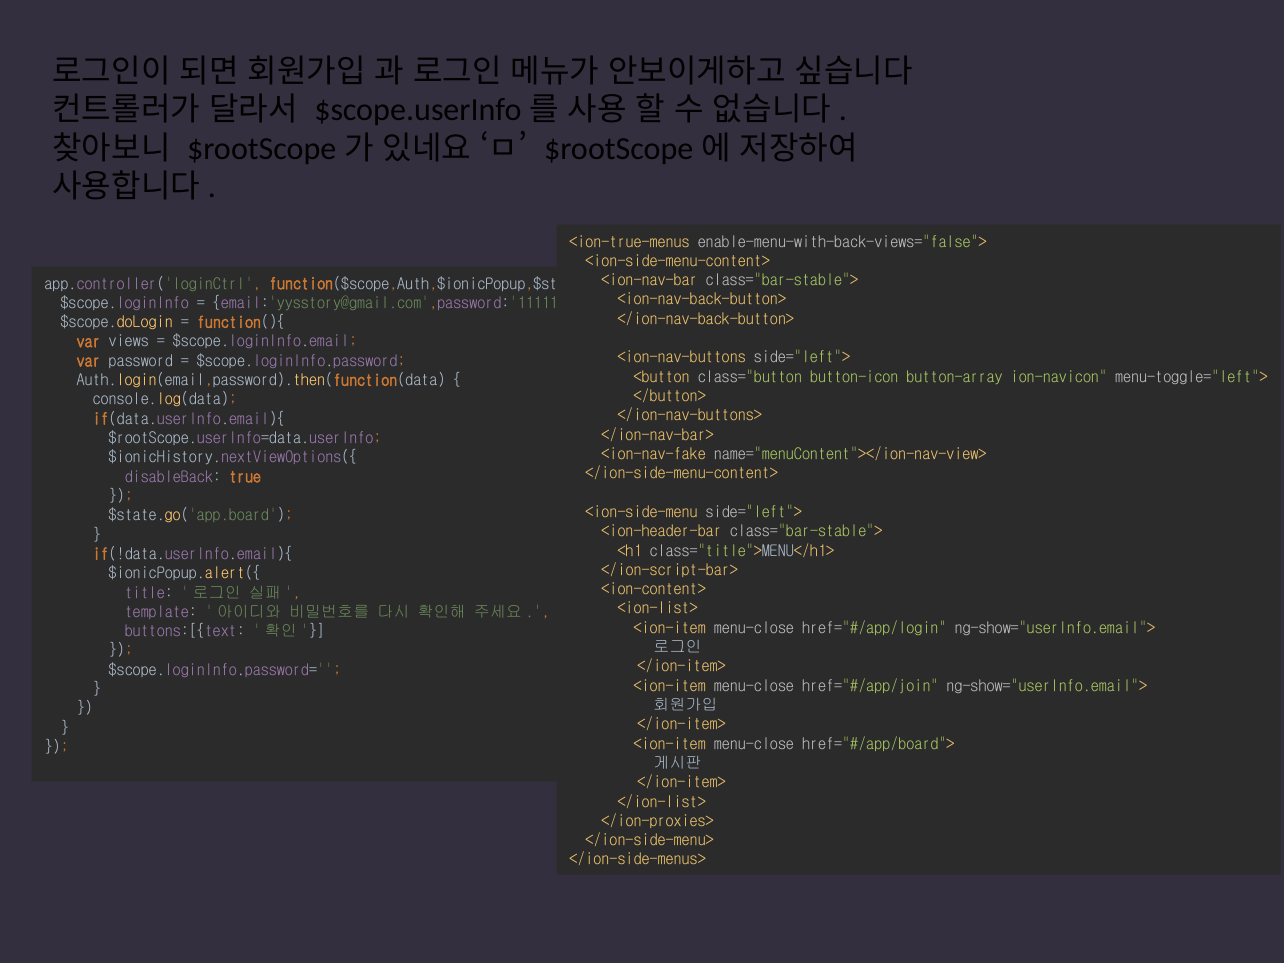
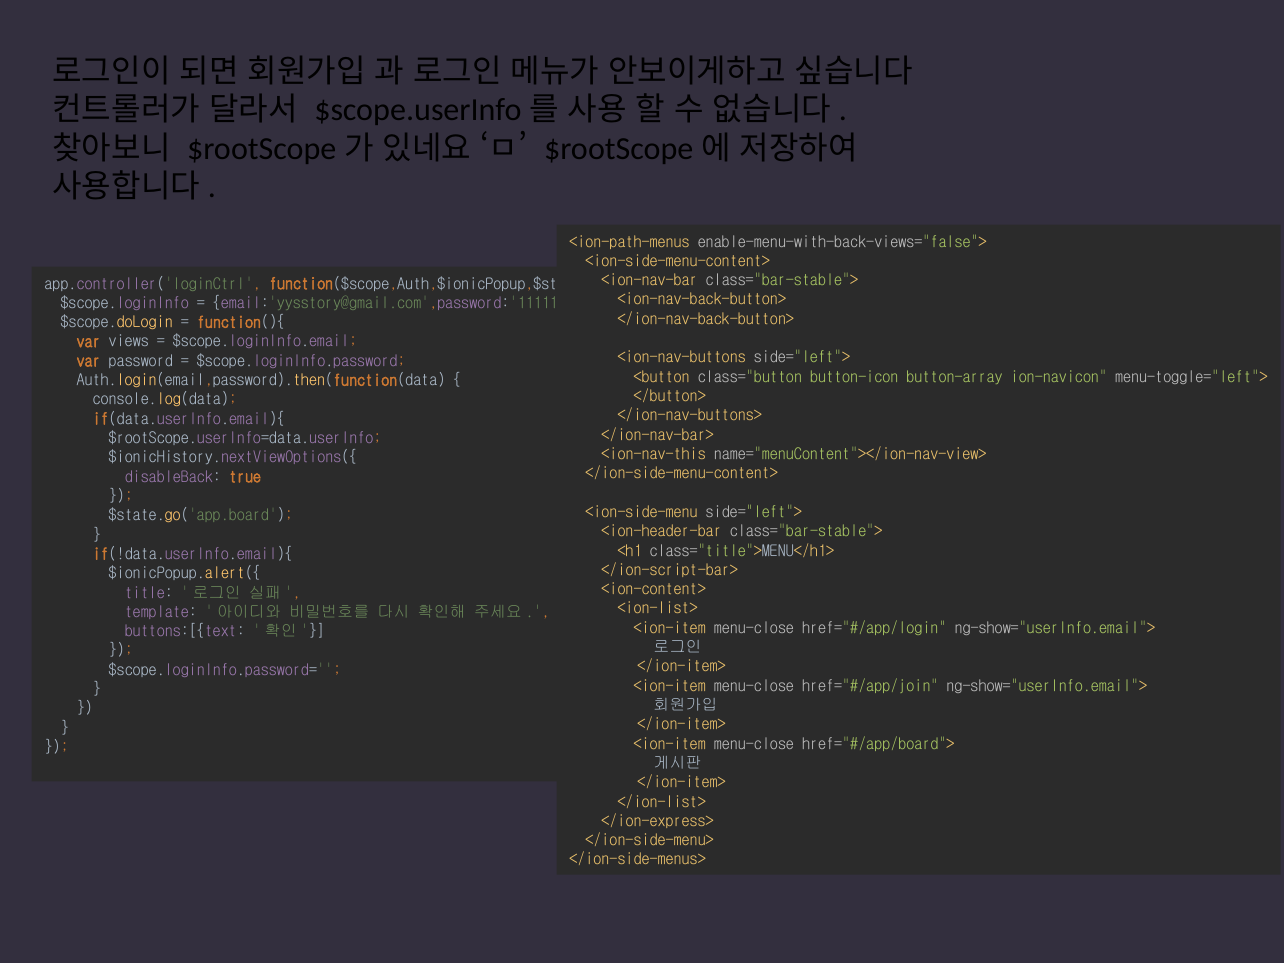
<ion-true-menus: <ion-true-menus -> <ion-path-menus (630, 242)
<ion-nav-fake: <ion-nav-fake -> <ion-nav-this (654, 454)
</ion-proxies>: </ion-proxies> -> </ion-express> (658, 821)
